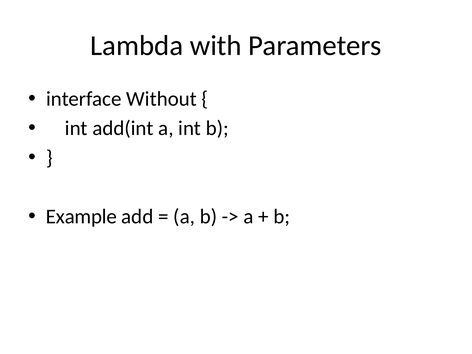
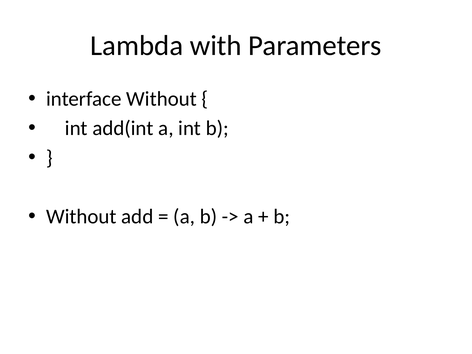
Example: Example -> Without (81, 217)
